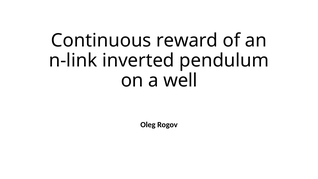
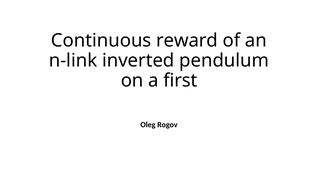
well: well -> first (180, 80)
